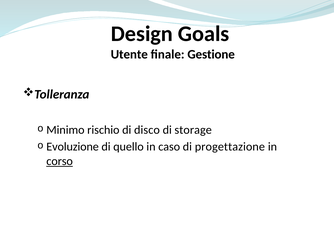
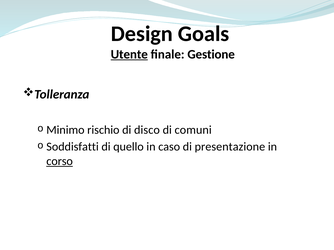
Utente underline: none -> present (129, 54)
storage: storage -> comuni (193, 130)
Evoluzione: Evoluzione -> Soddisfatti (73, 147)
progettazione: progettazione -> presentazione (230, 147)
